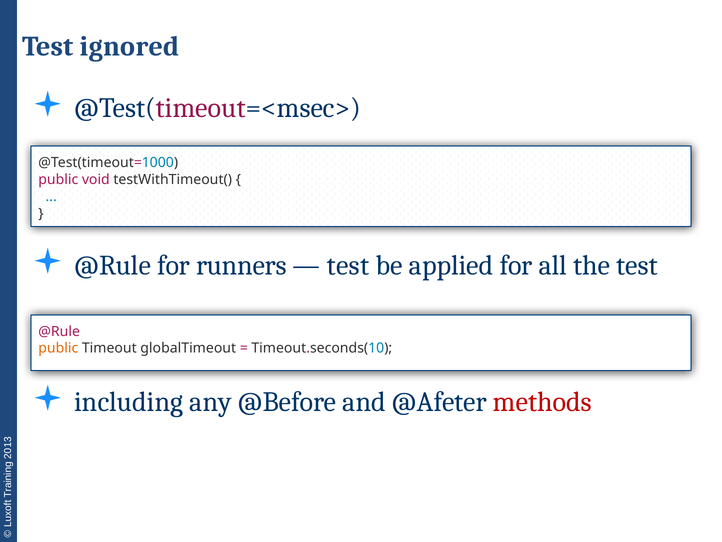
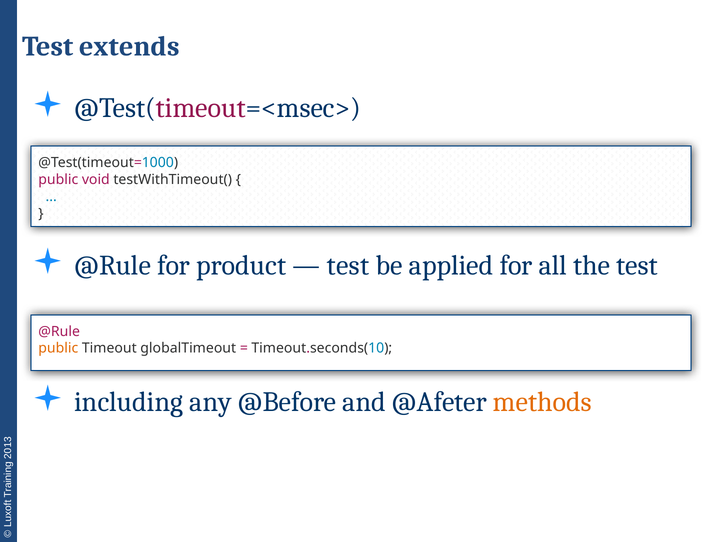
ignored: ignored -> extends (130, 46)
runners: runners -> product (241, 265)
methods colour: red -> orange (542, 402)
